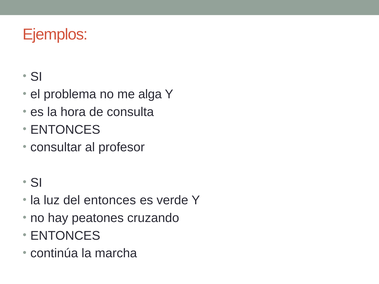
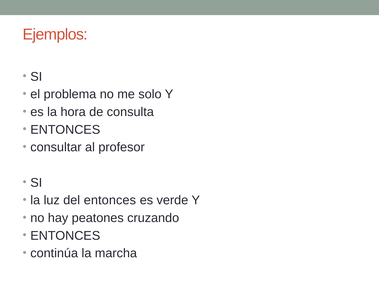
alga: alga -> solo (150, 94)
